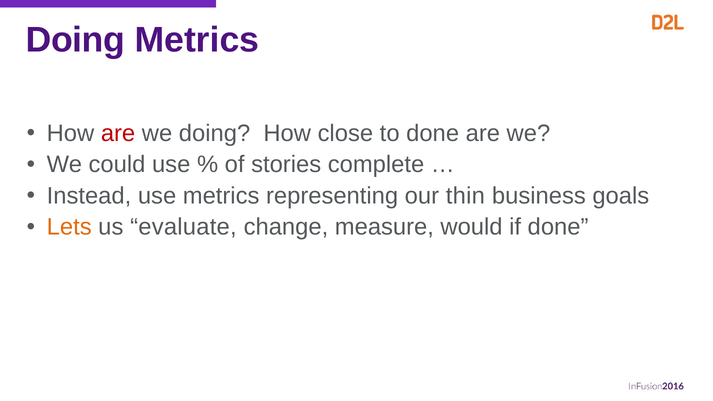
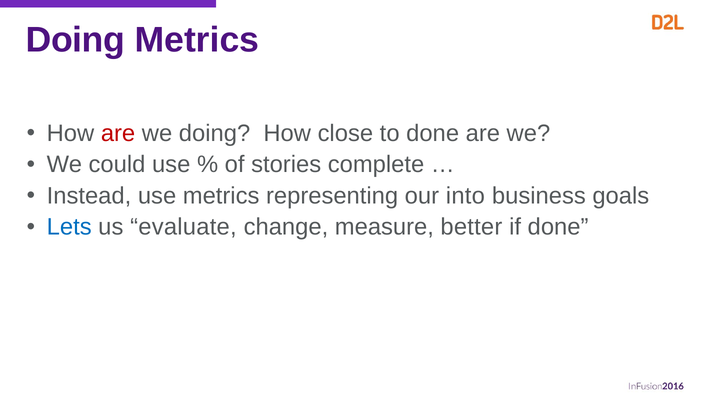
thin: thin -> into (465, 196)
Lets colour: orange -> blue (69, 227)
would: would -> better (471, 227)
